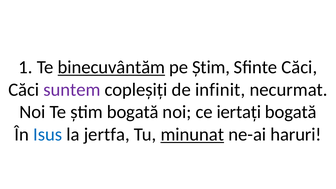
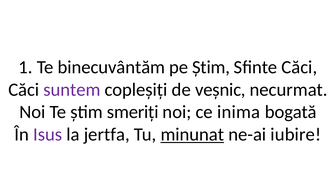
binecuvântăm underline: present -> none (111, 67)
infinit: infinit -> veșnic (220, 90)
știm bogată: bogată -> smeriți (133, 112)
iertați: iertați -> inima (239, 112)
Isus colour: blue -> purple (48, 134)
haruri: haruri -> iubire (296, 134)
